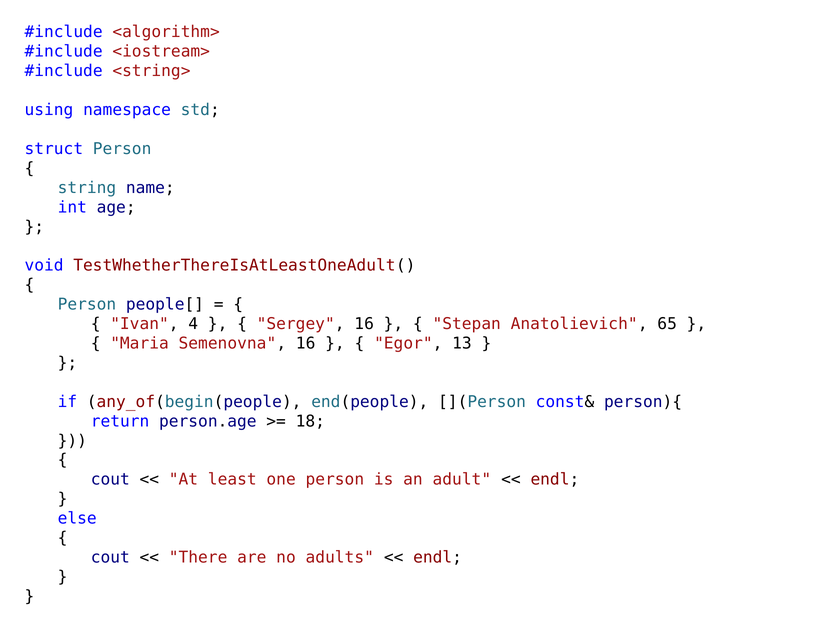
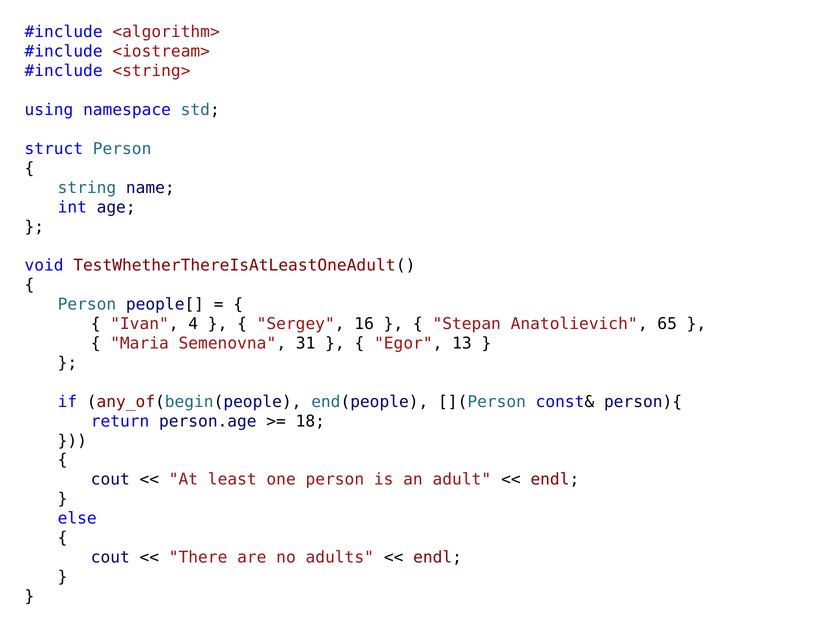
Semenovna 16: 16 -> 31 (306, 343)
